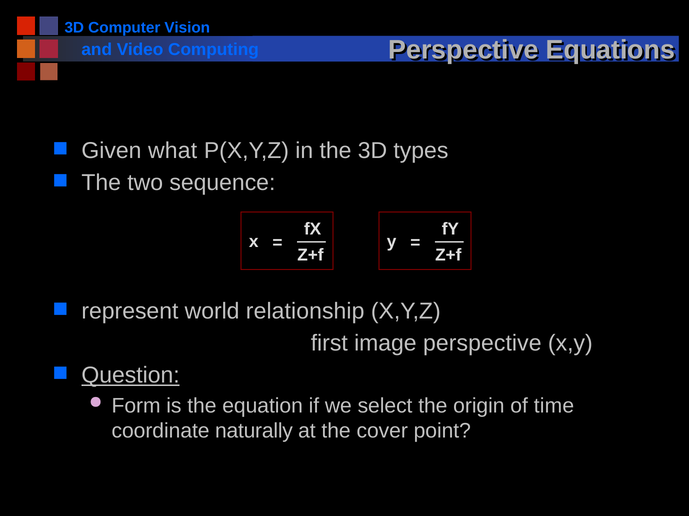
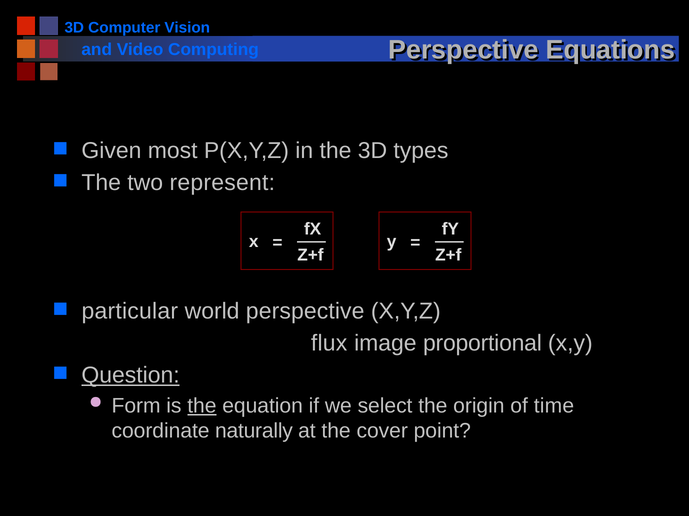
what: what -> most (173, 151)
sequence: sequence -> represent (222, 183)
represent: represent -> particular (130, 312)
world relationship: relationship -> perspective (305, 312)
first: first -> flux (329, 344)
image perspective: perspective -> proportional (482, 344)
the underline: none -> present (202, 406)
